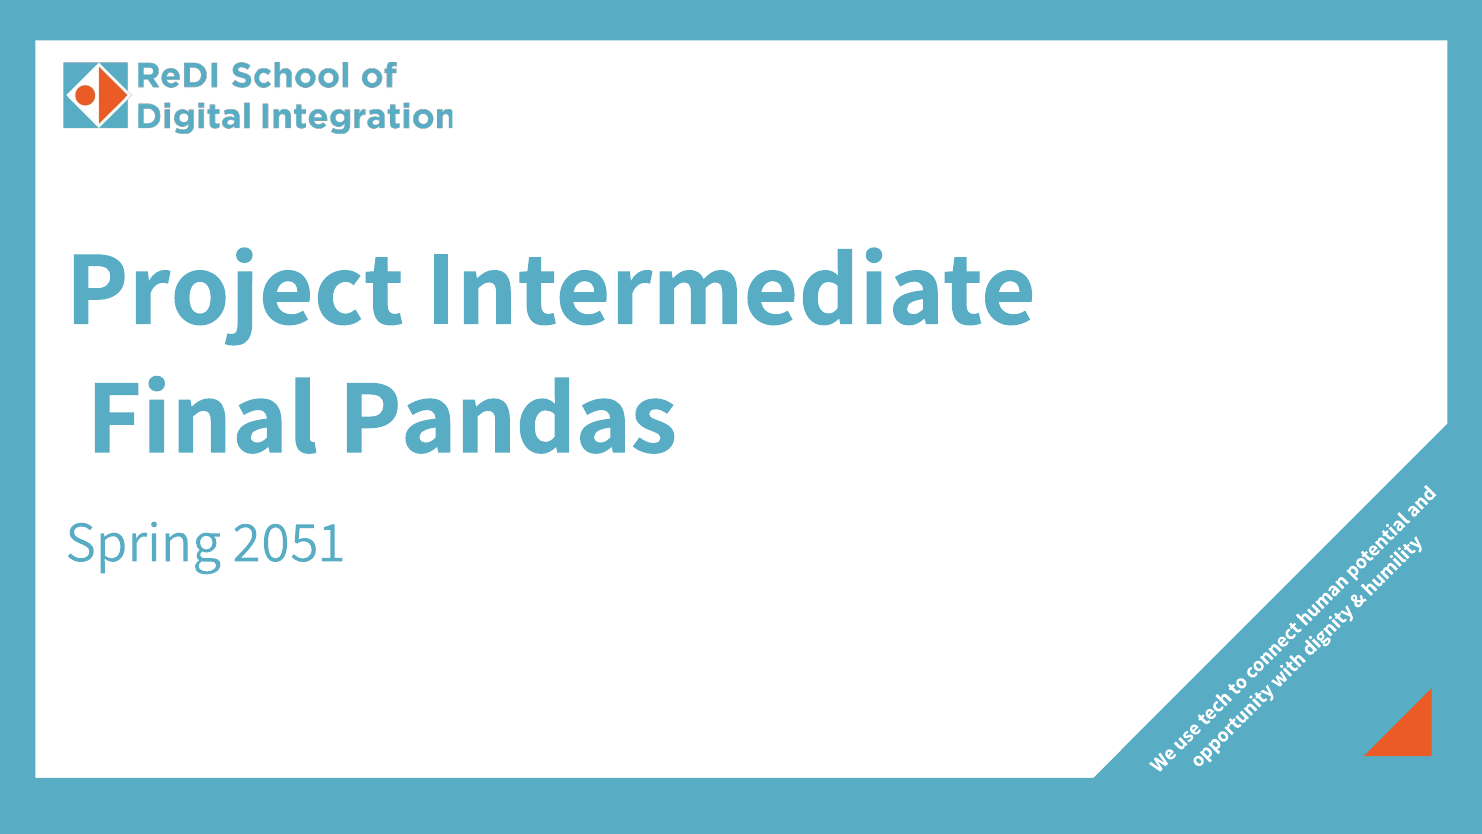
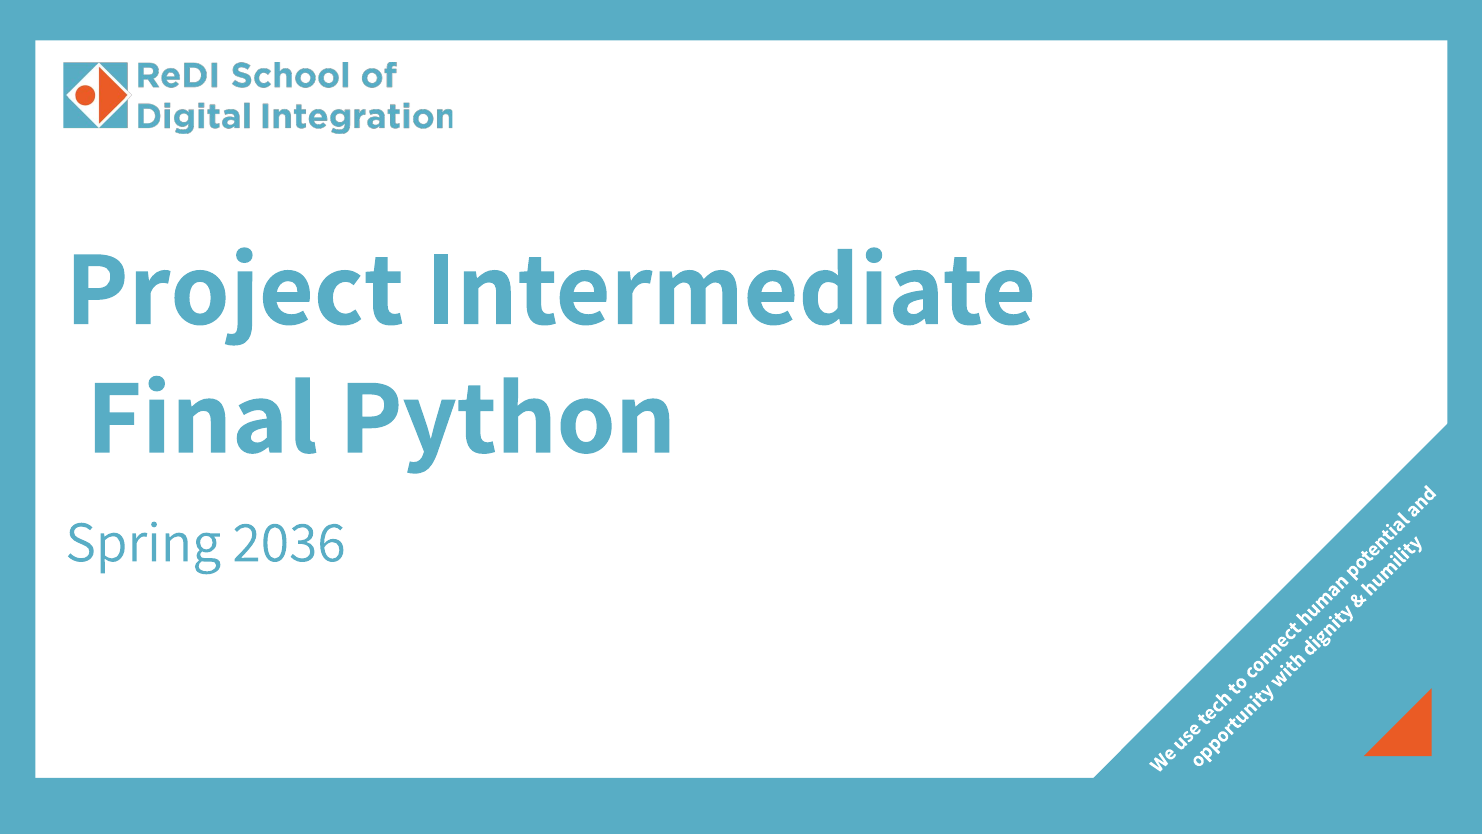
Pandas: Pandas -> Python (508, 417)
2051: 2051 -> 2036 (289, 542)
